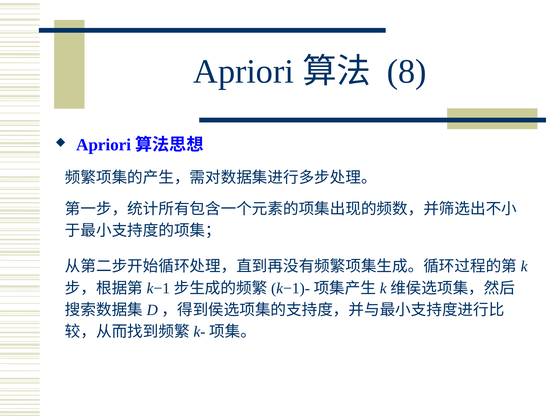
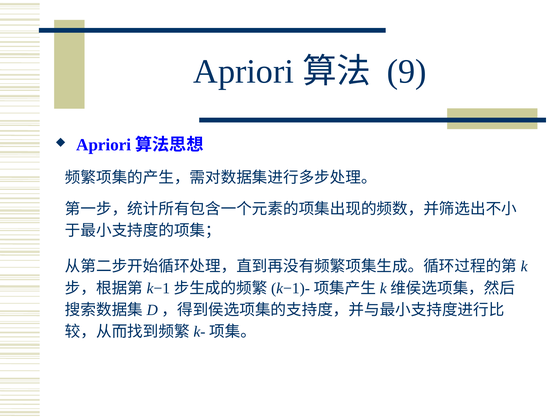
8: 8 -> 9 (407, 71)
